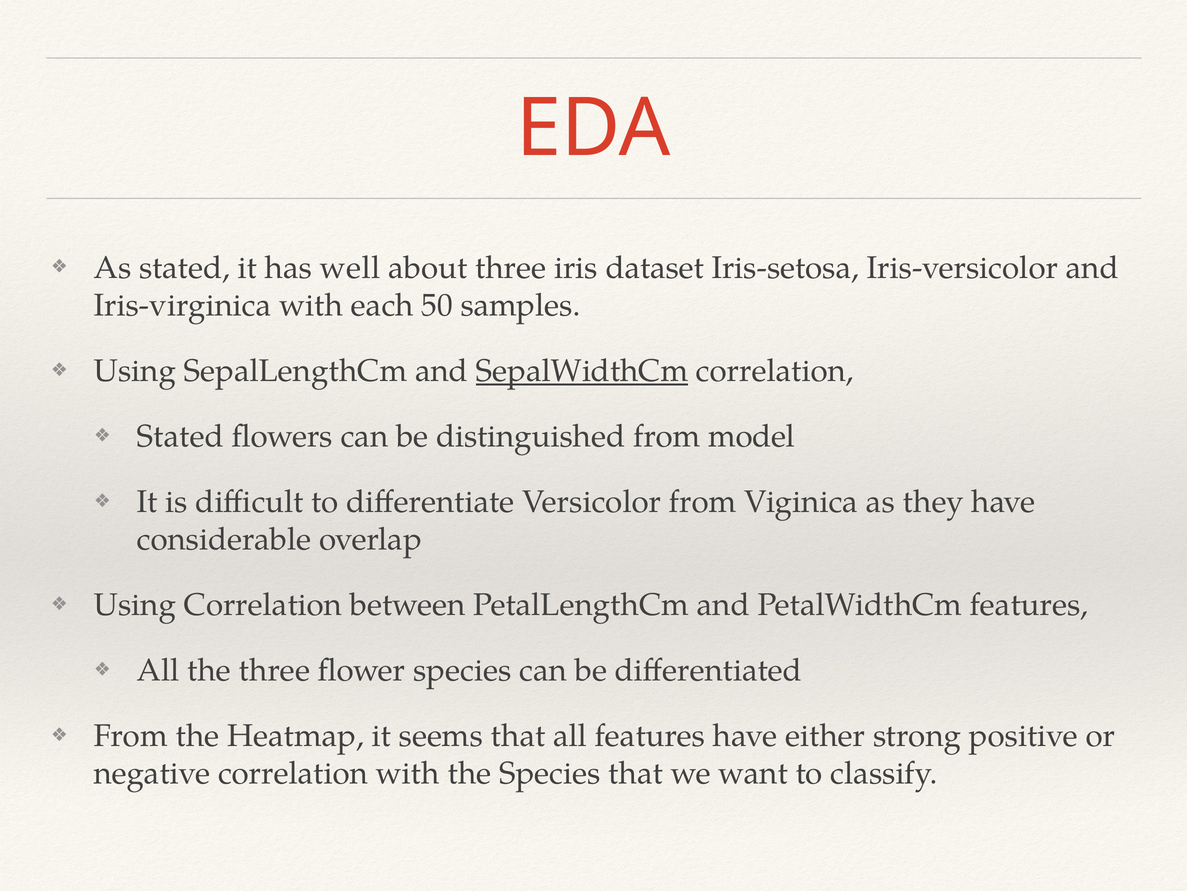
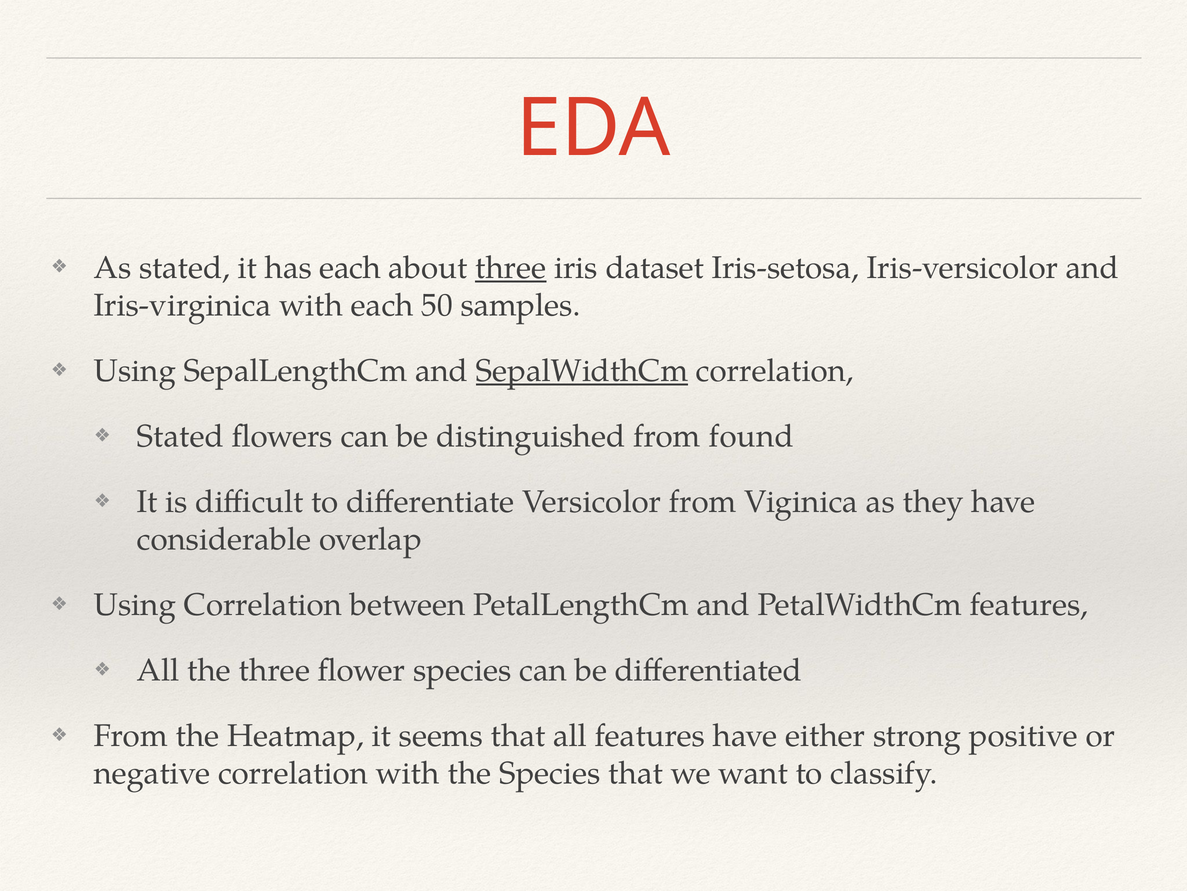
has well: well -> each (350, 268)
three underline: none -> present (511, 268)
model: model -> found (751, 436)
